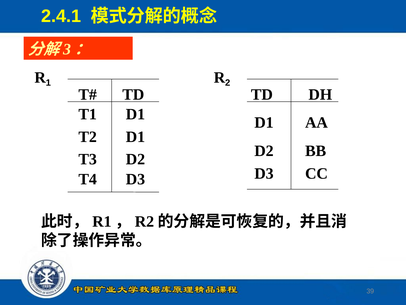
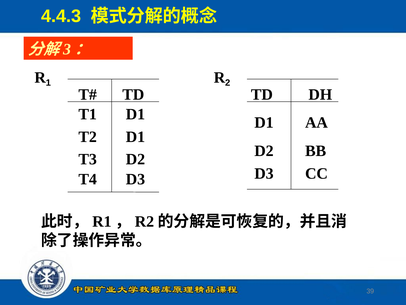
2.4.1: 2.4.1 -> 4.4.3 (61, 16)
